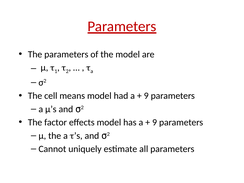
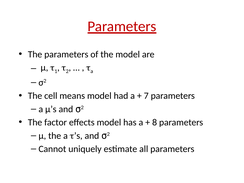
9: 9 -> 7 (146, 96)
9: 9 -> 8 (155, 122)
